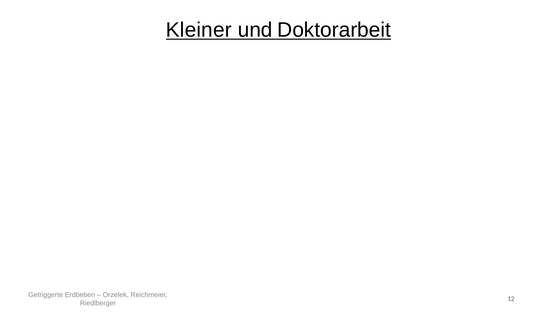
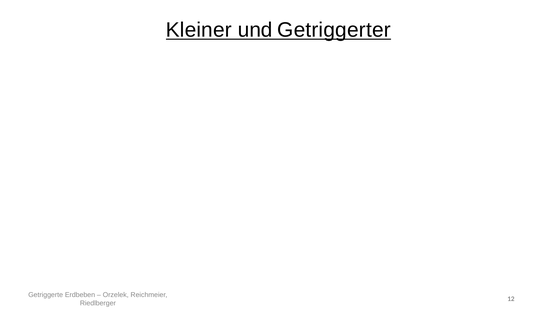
Doktorarbeit: Doktorarbeit -> Getriggerter (334, 30)
